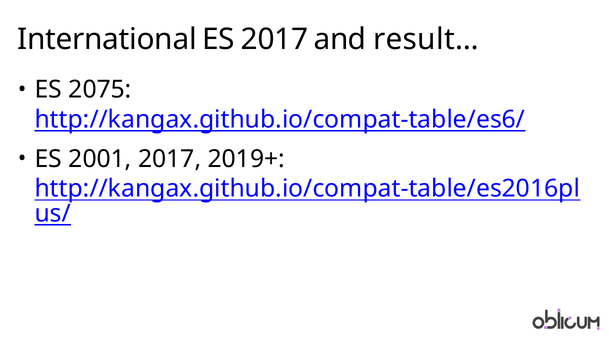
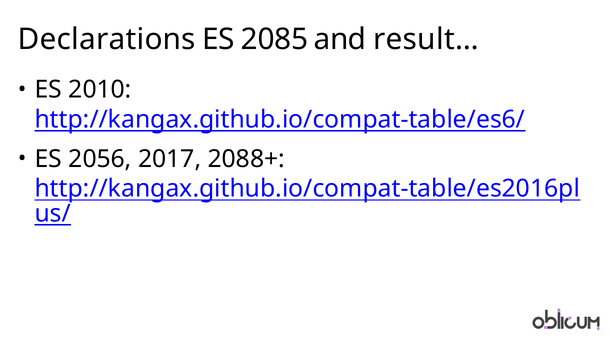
International: International -> Declarations (107, 39)
ES 2017: 2017 -> 2085 (274, 39)
2075: 2075 -> 2010 (100, 90)
2001: 2001 -> 2056 (100, 159)
2019+: 2019+ -> 2088+ (246, 159)
